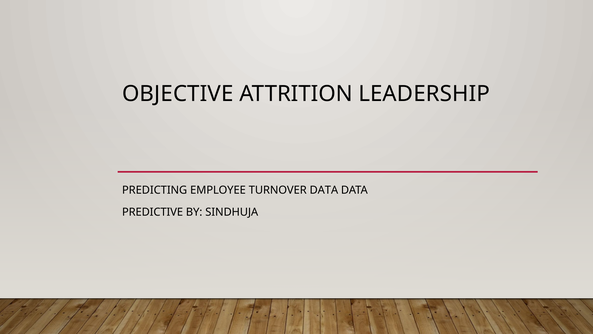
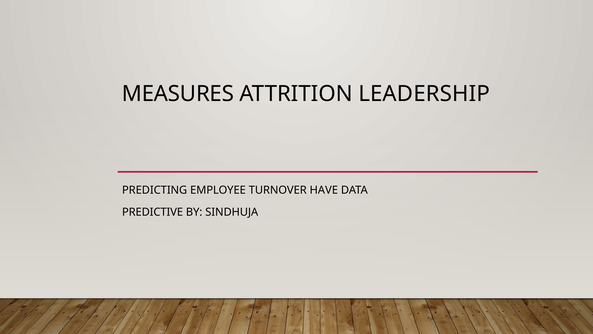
OBJECTIVE: OBJECTIVE -> MEASURES (178, 94)
TURNOVER DATA: DATA -> HAVE (324, 190)
